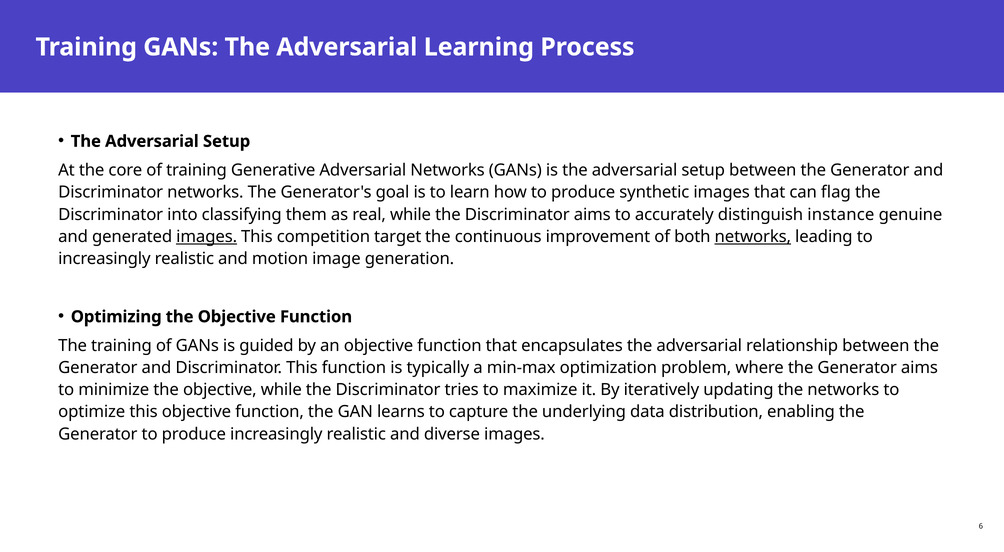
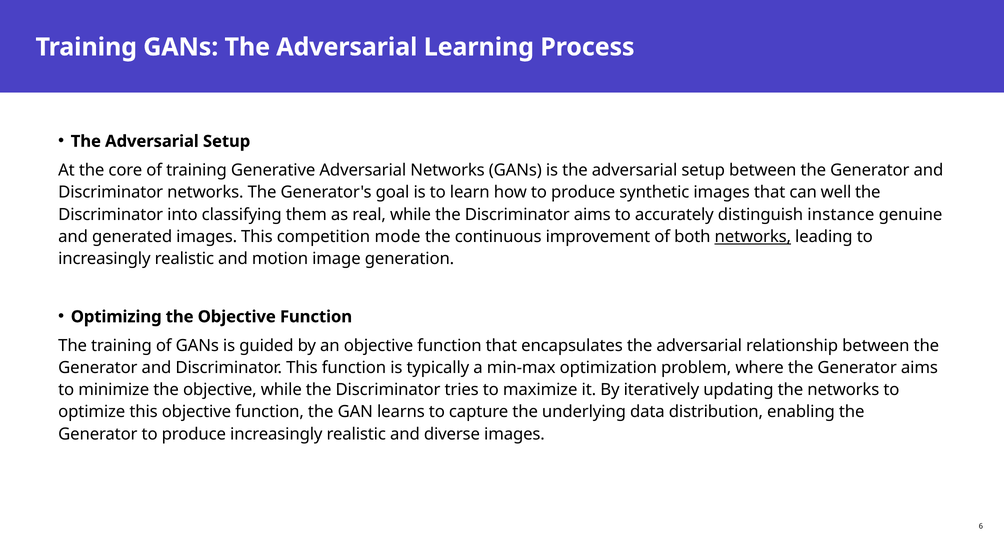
flag: flag -> well (836, 193)
images underline: present -> none (207, 237)
target: target -> mode (398, 237)
